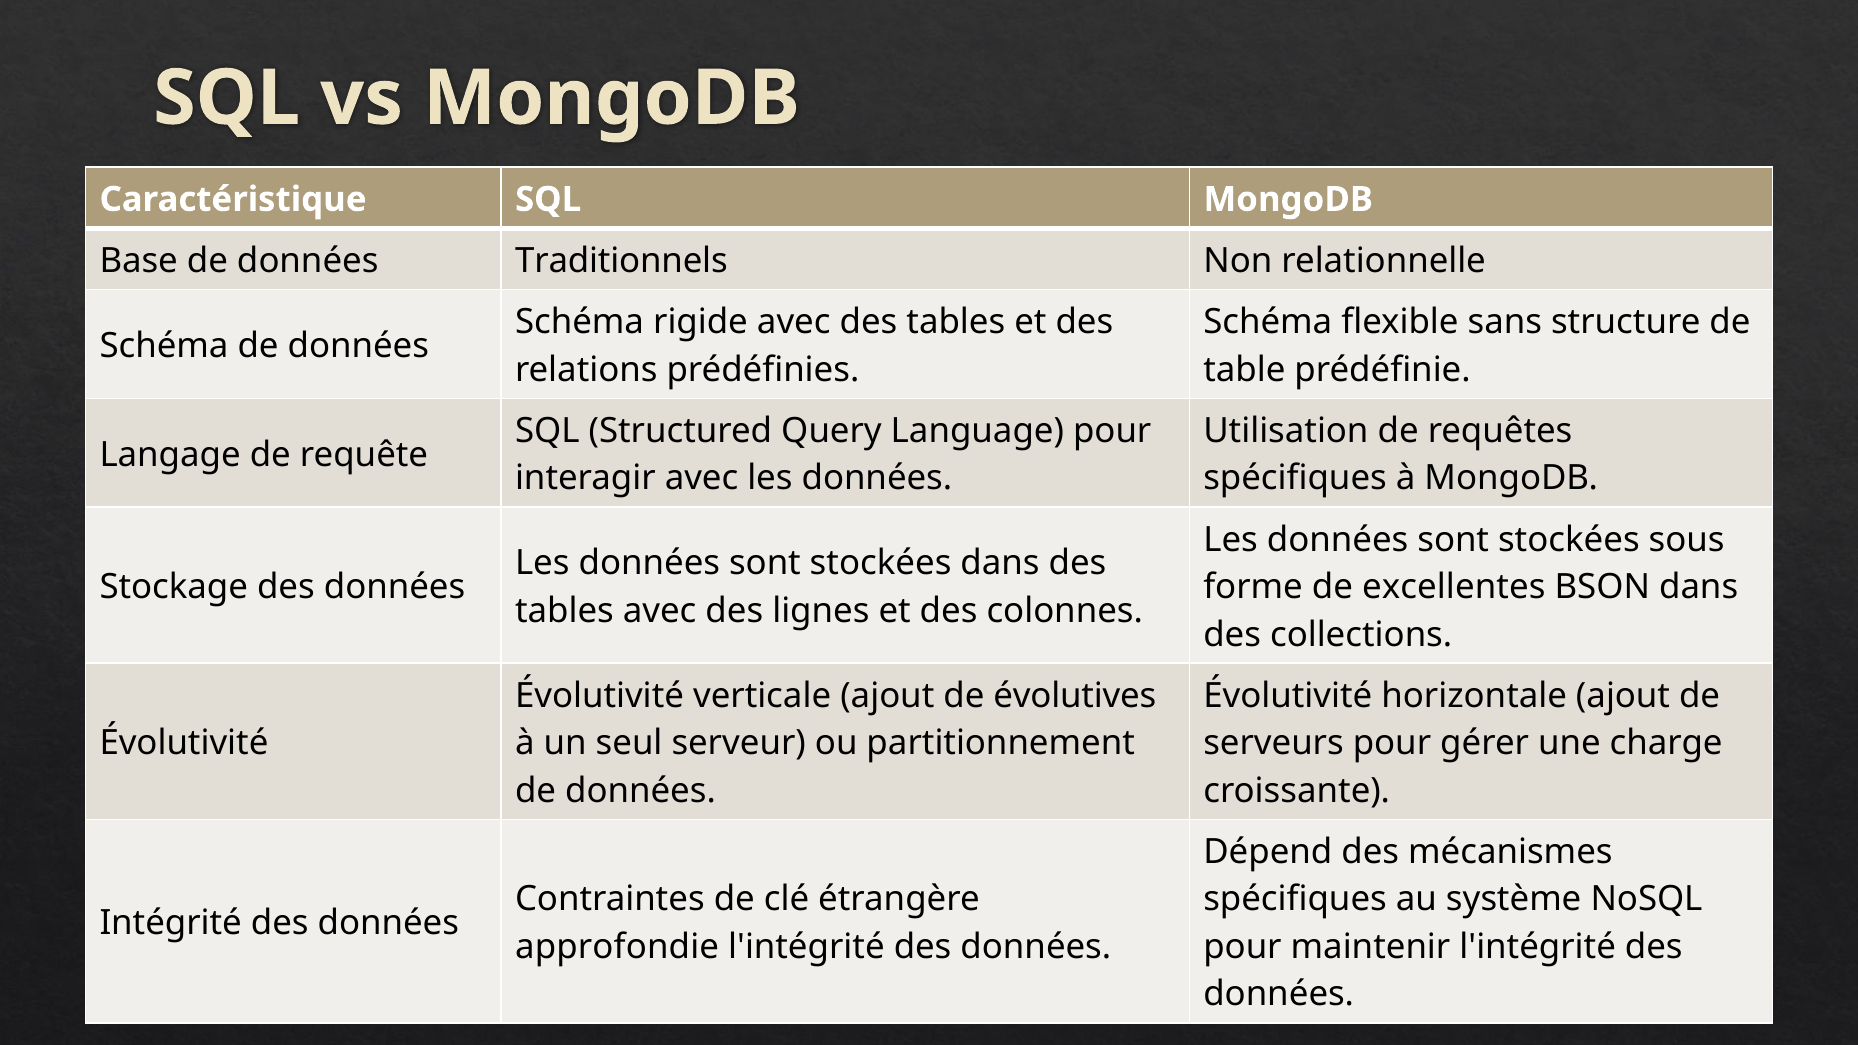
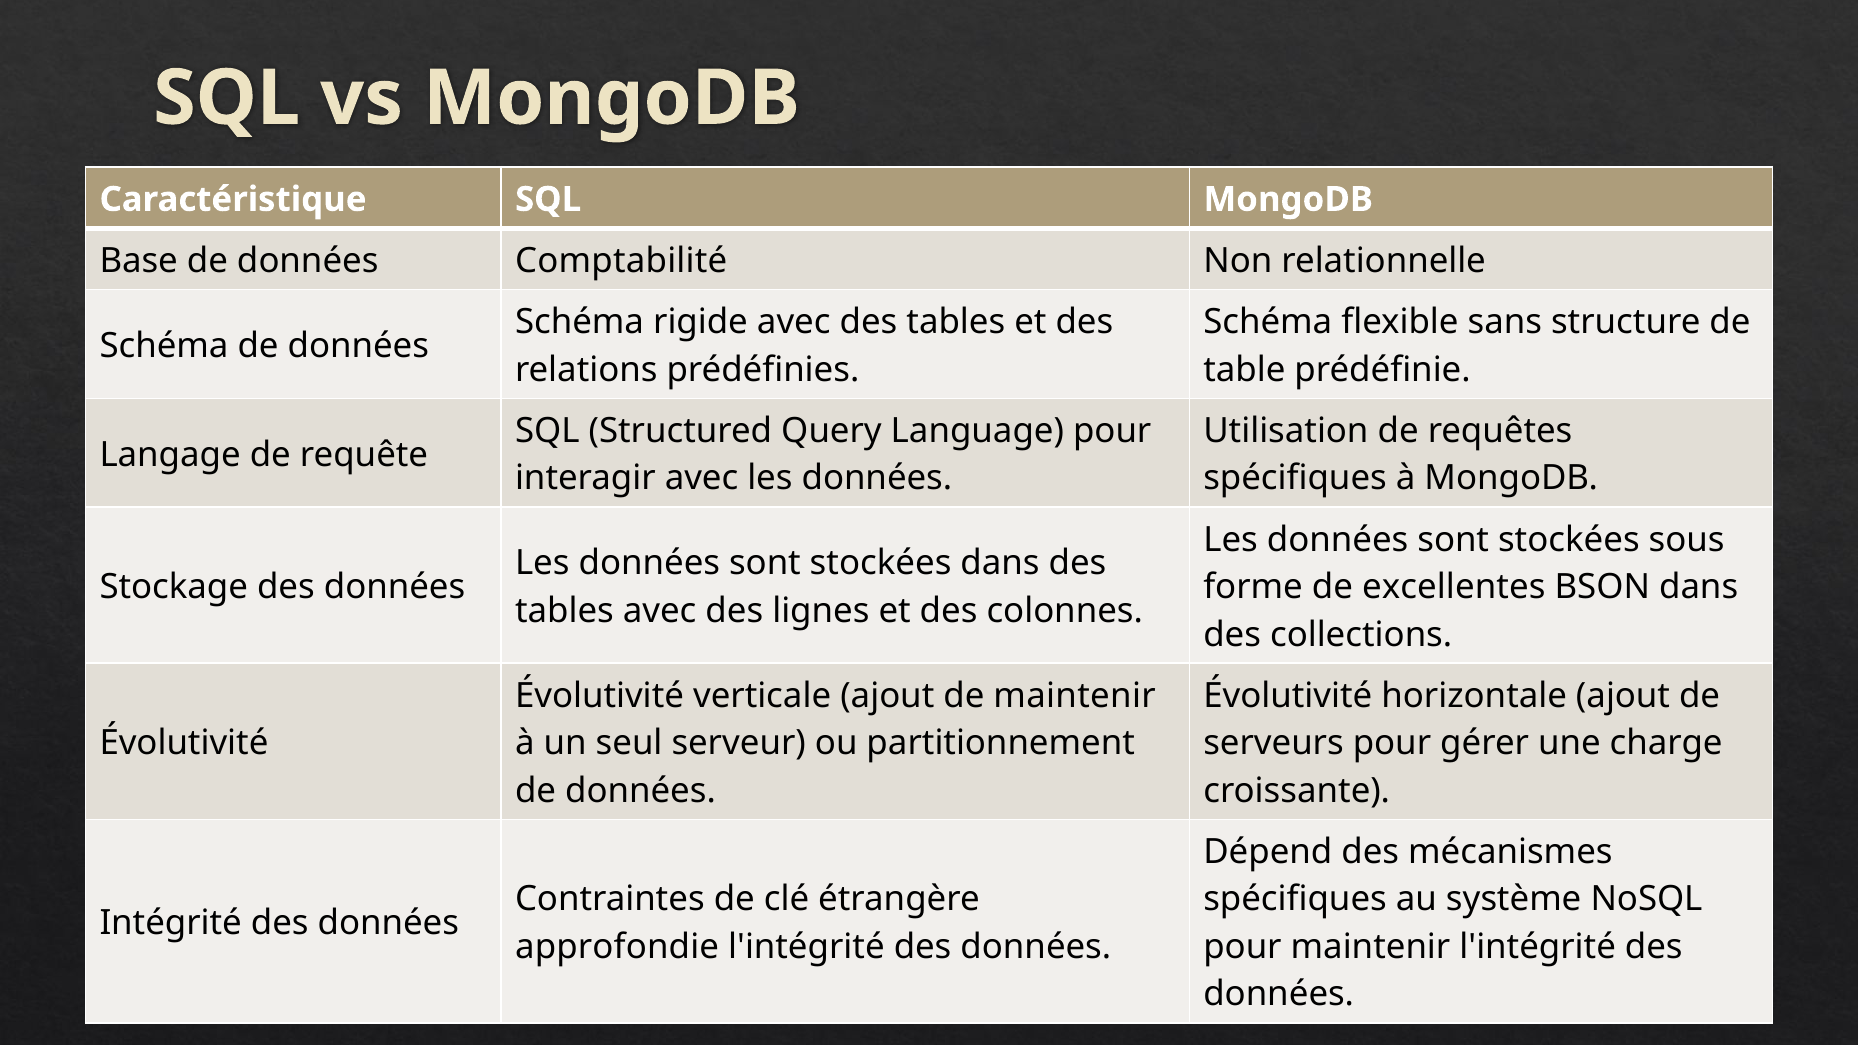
Traditionnels: Traditionnels -> Comptabilité (621, 261)
de évolutives: évolutives -> maintenir (1075, 696)
